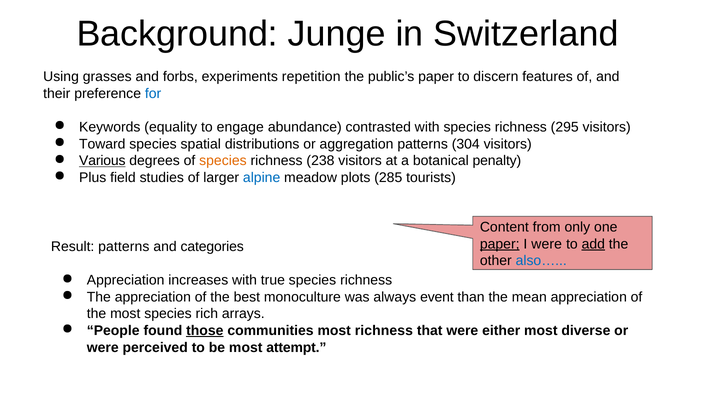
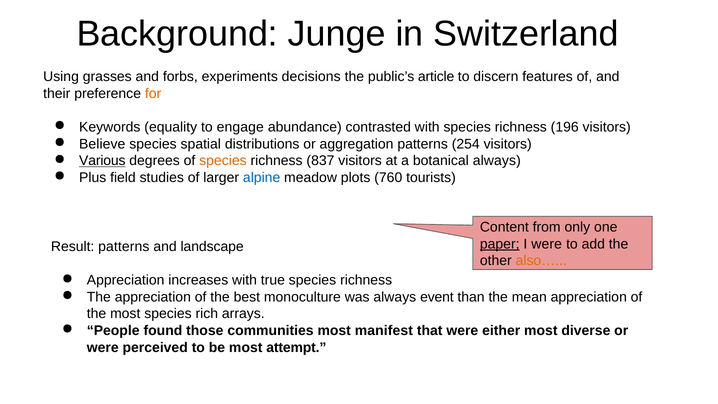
repetition: repetition -> decisions (311, 77)
public’s paper: paper -> article (436, 77)
for colour: blue -> orange (153, 94)
295: 295 -> 196 (565, 127)
Toward: Toward -> Believe (102, 144)
304: 304 -> 254 (466, 144)
238: 238 -> 837 (320, 161)
botanical penalty: penalty -> always (497, 161)
285: 285 -> 760 (388, 177)
add underline: present -> none (593, 244)
categories: categories -> landscape (212, 247)
also… colour: blue -> orange (541, 261)
those underline: present -> none (205, 331)
most richness: richness -> manifest (384, 331)
